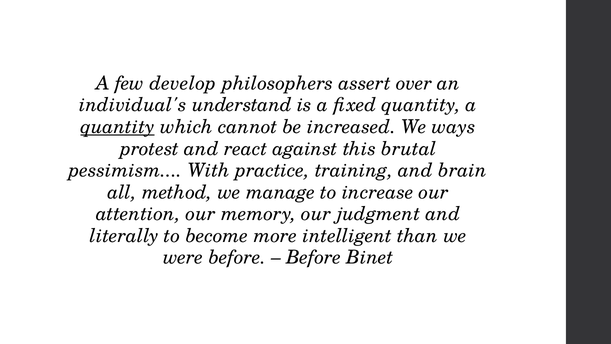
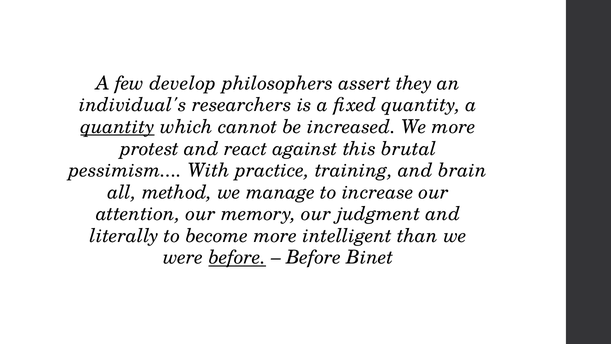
over: over -> they (414, 83)
understand: understand -> researchers (242, 105)
We ways: ways -> more (454, 127)
before underline: none -> present (237, 258)
